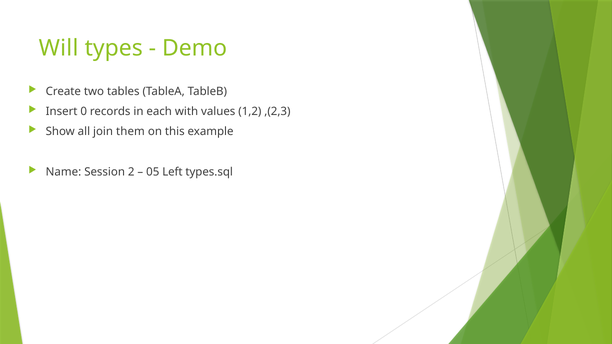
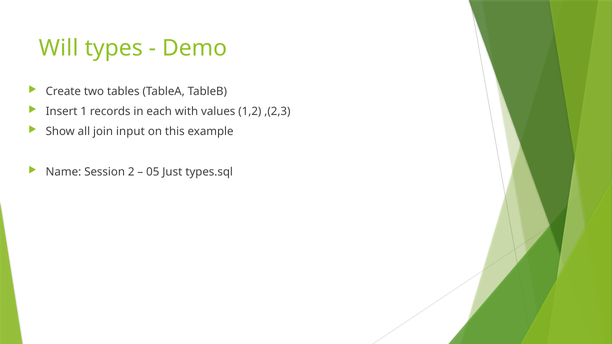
0: 0 -> 1 (84, 112)
them: them -> input (130, 132)
Left: Left -> Just (172, 172)
